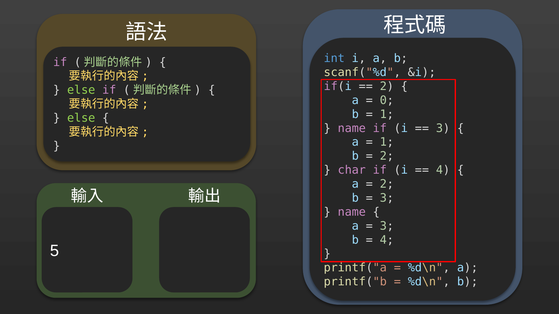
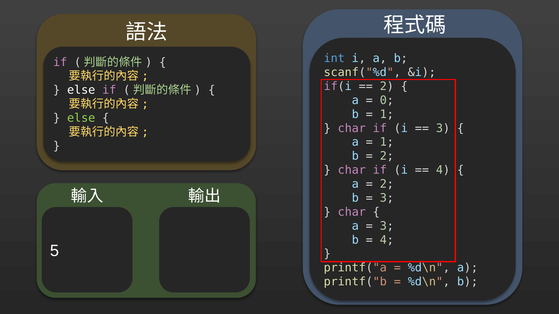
else colour: light green -> white (81, 90)
name: name -> char (352, 128)
name: name -> char (352, 212)
